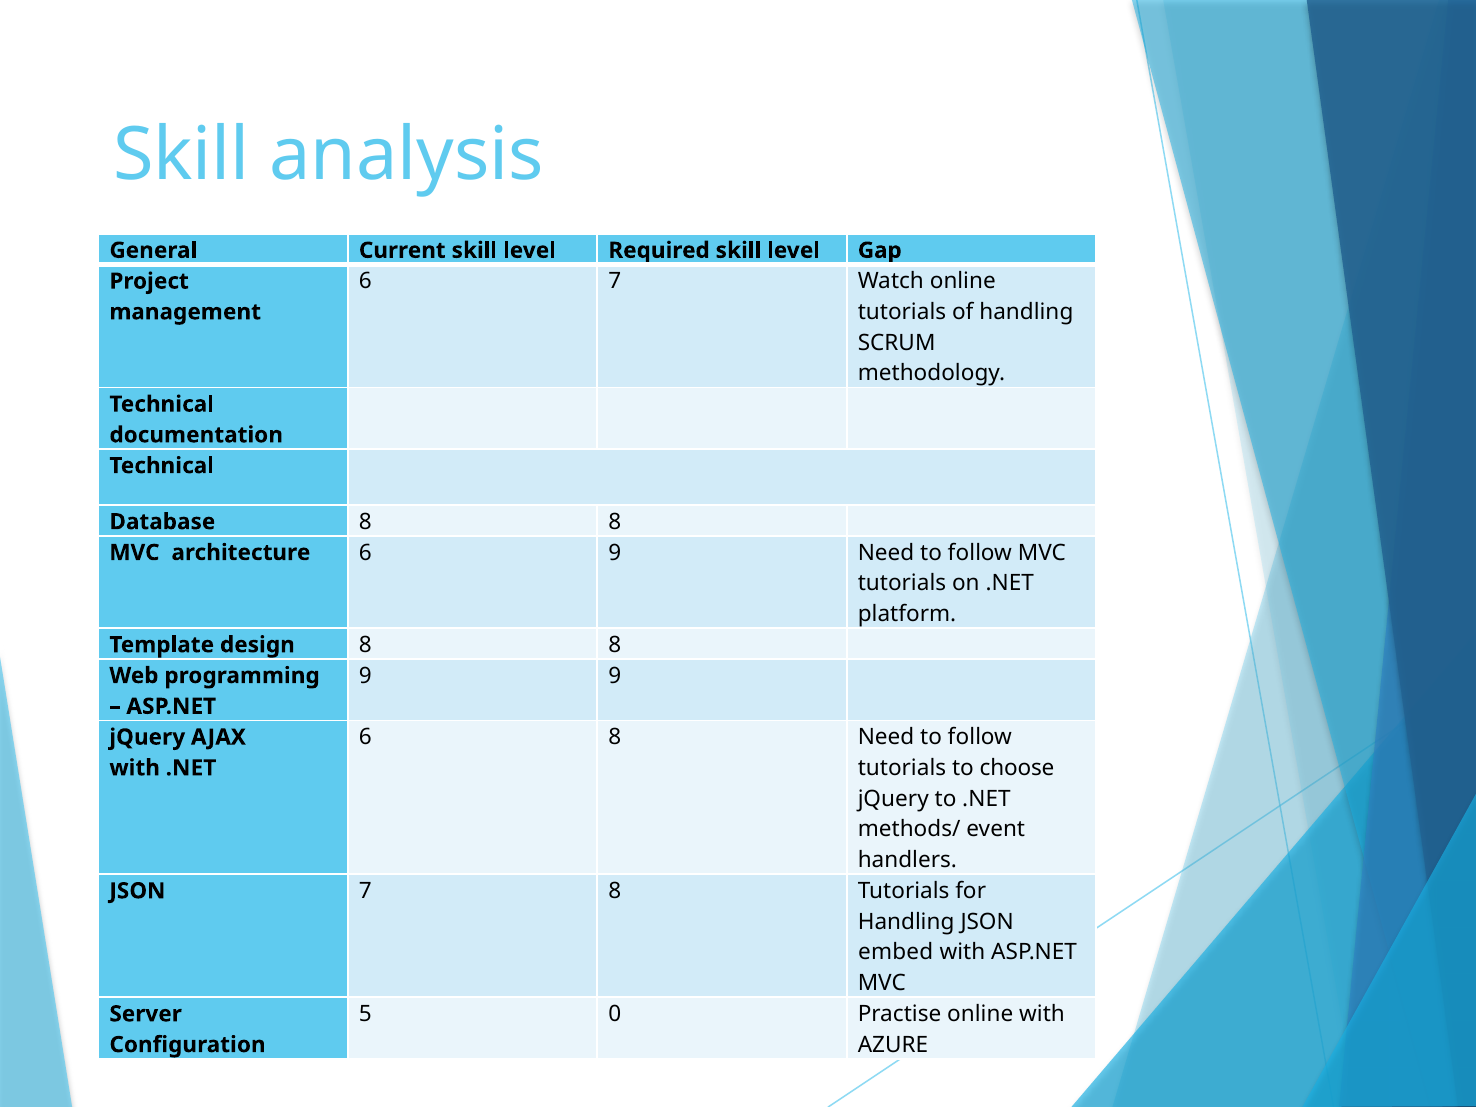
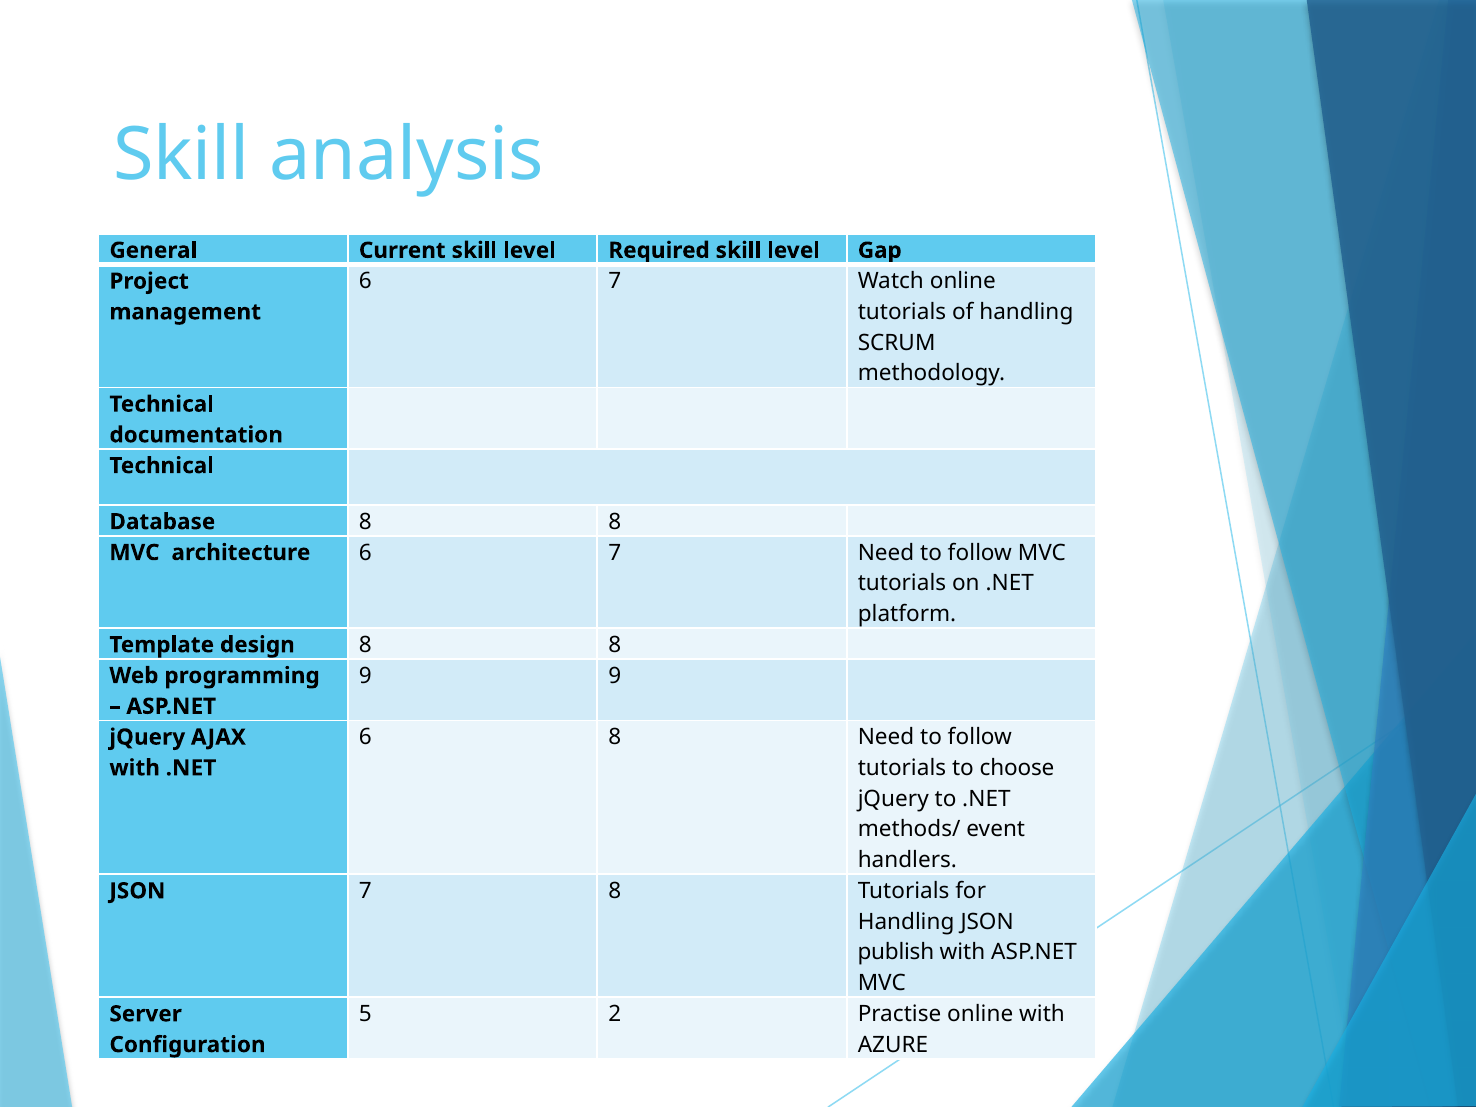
architecture 6 9: 9 -> 7 (615, 553)
embed: embed -> publish (896, 952)
0: 0 -> 2 (615, 1014)
